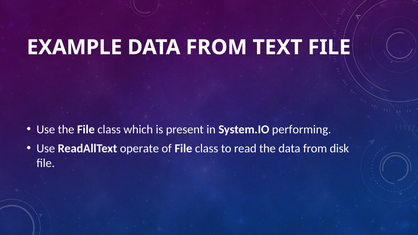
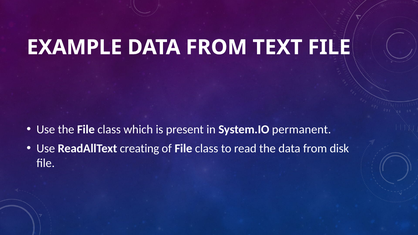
performing: performing -> permanent (302, 130)
operate: operate -> creating (139, 149)
